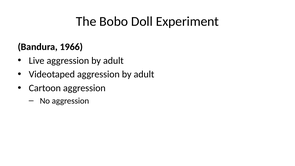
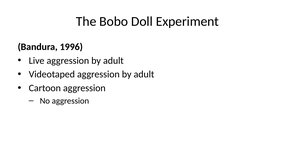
1966: 1966 -> 1996 (71, 47)
